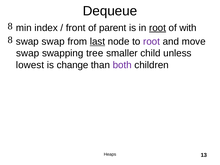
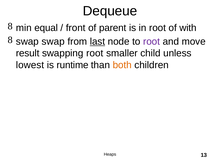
index: index -> equal (46, 28)
root underline: present -> none (158, 28)
swap: swap -> result (28, 53)
swapping tree: tree -> root (95, 53)
change: change -> runtime (73, 65)
both colour: purple -> orange (122, 65)
